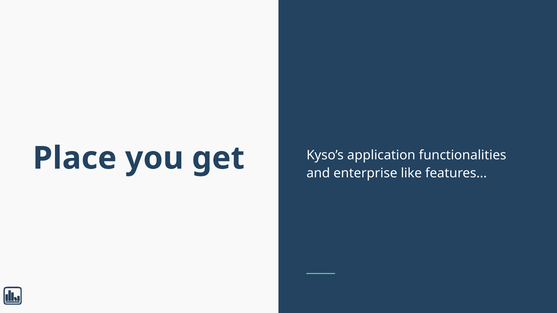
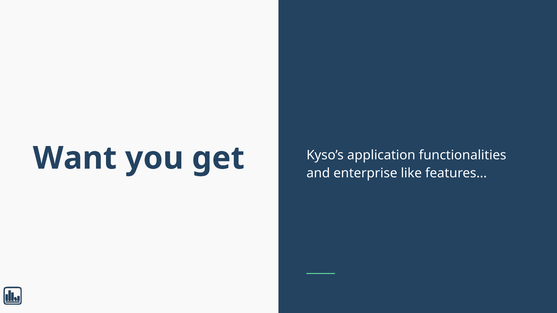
Place: Place -> Want (75, 158)
